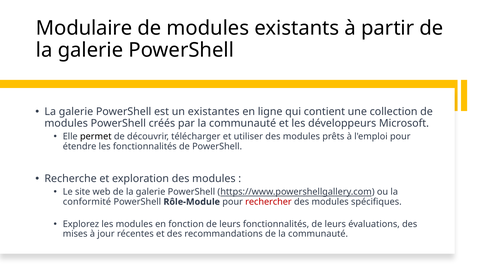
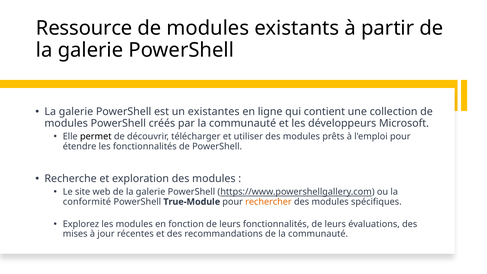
Modulaire: Modulaire -> Ressource (84, 28)
Rôle-Module: Rôle-Module -> True-Module (192, 202)
rechercher colour: red -> orange (268, 202)
